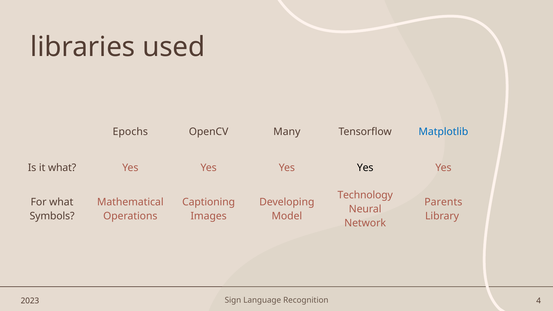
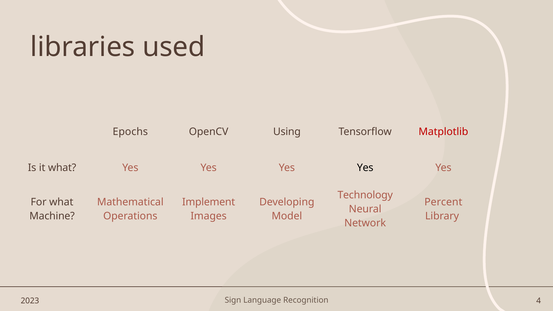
Many: Many -> Using (287, 132)
Matplotlib colour: blue -> red (443, 132)
Captioning: Captioning -> Implement (209, 202)
Parents: Parents -> Percent (443, 202)
Symbols: Symbols -> Machine (52, 216)
